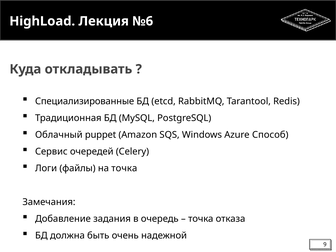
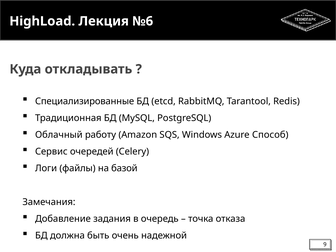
puppet: puppet -> работу (101, 135)
на точка: точка -> базой (124, 168)
